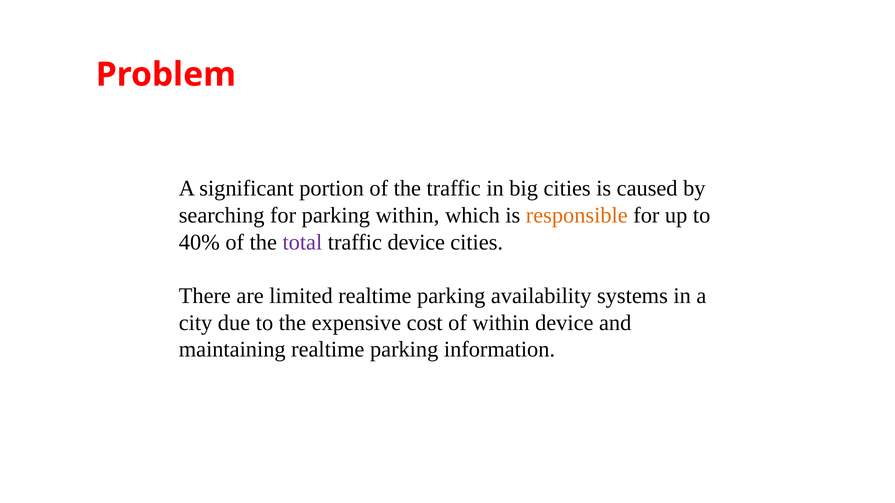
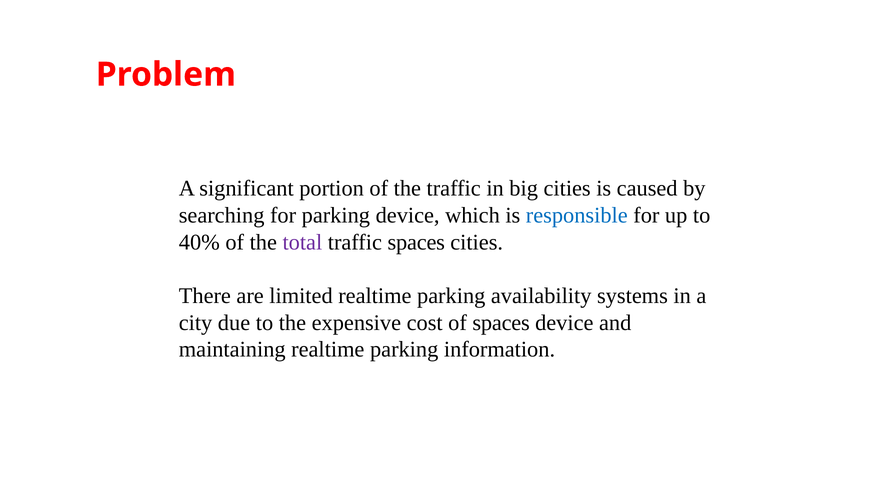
parking within: within -> device (408, 216)
responsible colour: orange -> blue (577, 216)
traffic device: device -> spaces (416, 242)
of within: within -> spaces (501, 323)
